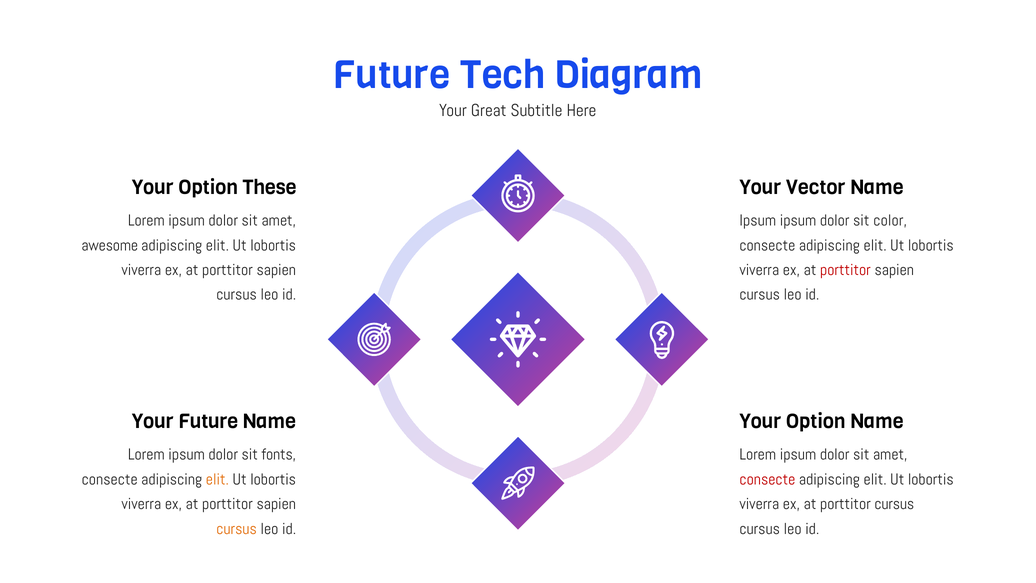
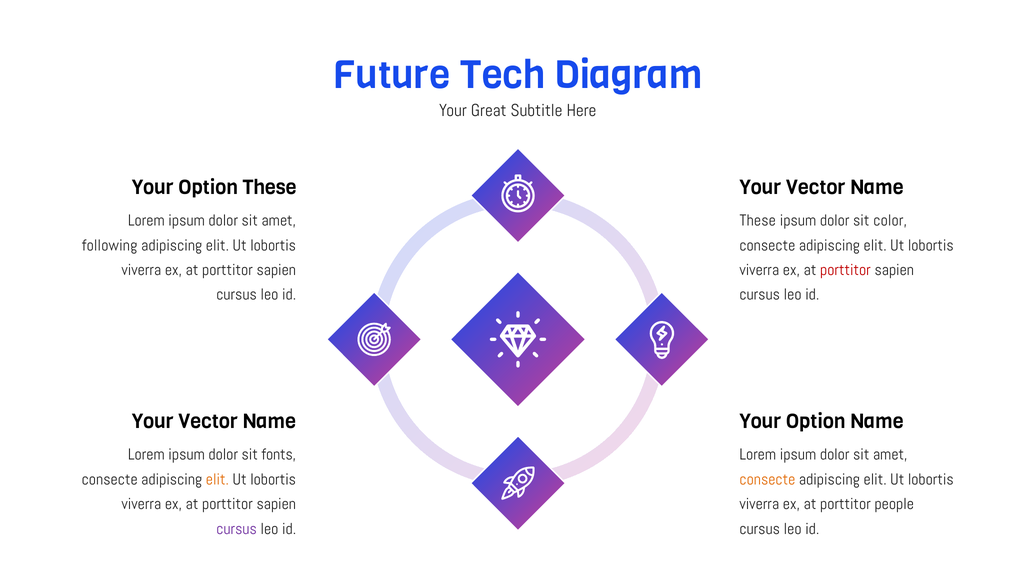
Ipsum: Ipsum -> These (758, 221)
awesome: awesome -> following (110, 245)
Future: Future -> Vector (208, 422)
consecte colour: red -> orange (767, 479)
porttitor cursus: cursus -> people (894, 504)
cursus colour: orange -> purple (237, 529)
